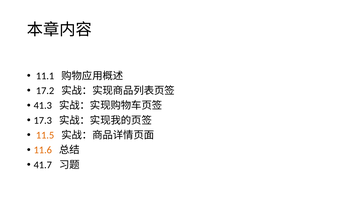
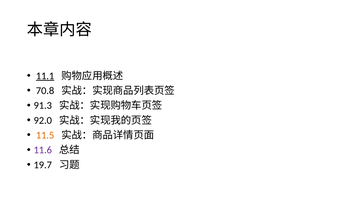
11.1 underline: none -> present (45, 76)
17.2: 17.2 -> 70.8 (45, 91)
41.3: 41.3 -> 91.3 (43, 106)
17.3: 17.3 -> 92.0 (43, 120)
11.6 colour: orange -> purple (43, 150)
41.7: 41.7 -> 19.7 (43, 165)
